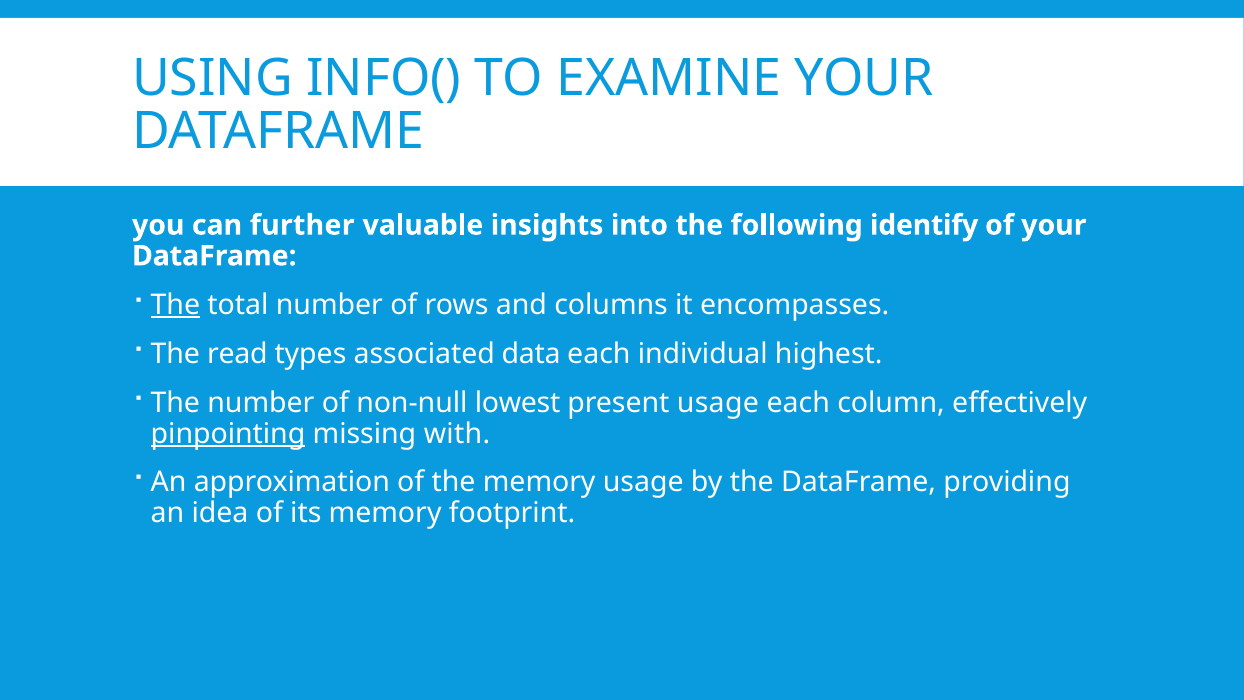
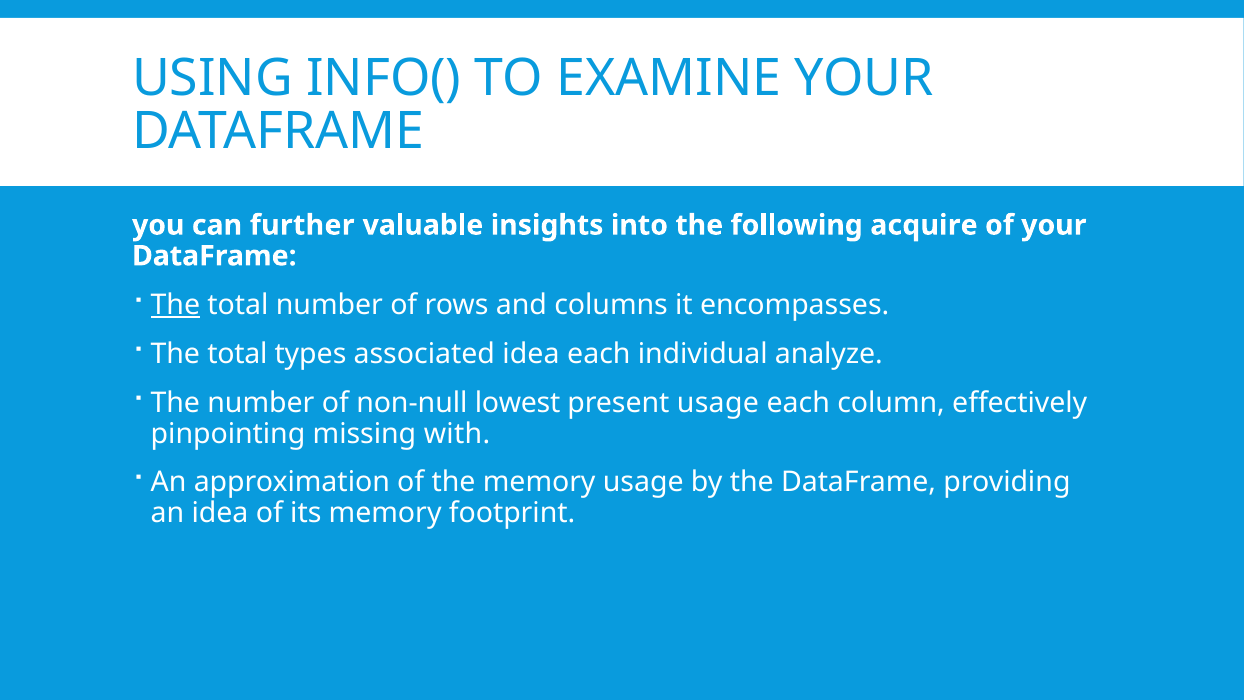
identify: identify -> acquire (924, 225)
read: read -> total (237, 354)
associated data: data -> idea (531, 354)
highest: highest -> analyze (829, 354)
pinpointing underline: present -> none (228, 433)
